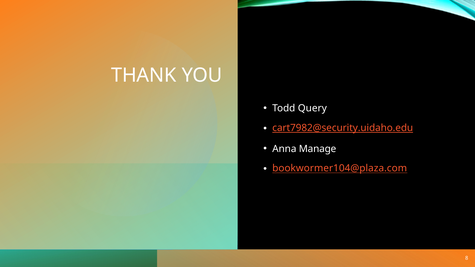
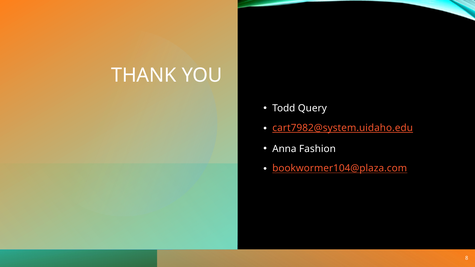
cart7982@security.uidaho.edu: cart7982@security.uidaho.edu -> cart7982@system.uidaho.edu (343, 128)
Manage: Manage -> Fashion (317, 149)
